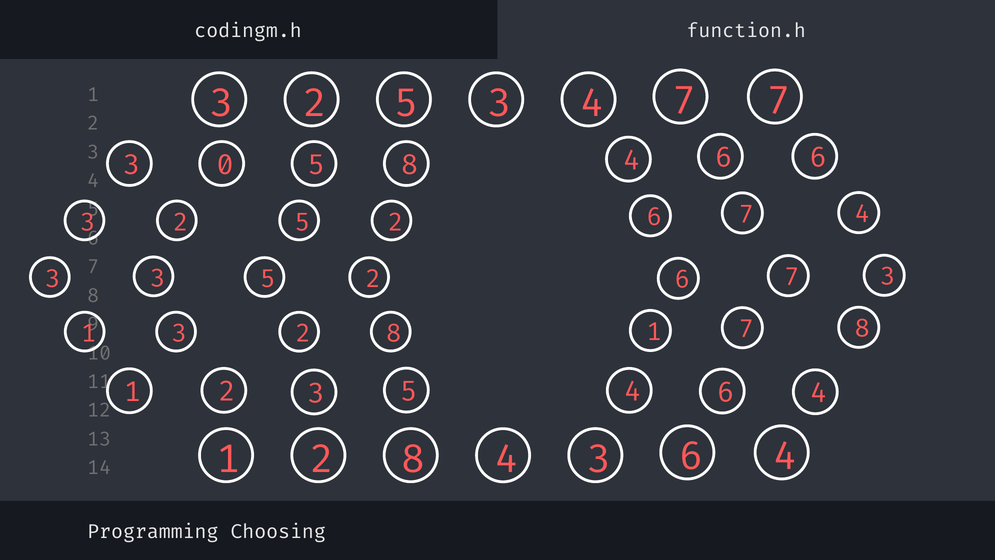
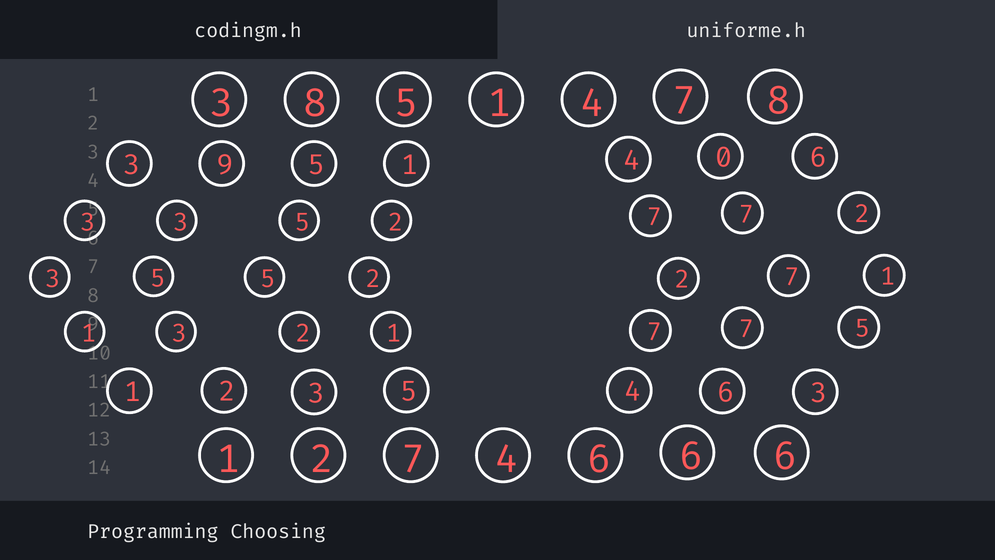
function.h: function.h -> uniforme.h (746, 31)
2: 2 -> 8 (315, 104)
3: 3 -> 1 (500, 104)
4 7 7: 7 -> 8 (779, 101)
3 0: 0 -> 9 (225, 165)
8: 8 -> 1 (410, 165)
6: 6 -> 0 (724, 158)
2: 2 -> 3 (181, 222)
6: 6 -> 7 (654, 217)
7 4: 4 -> 2 (863, 214)
3: 3 -> 5 (158, 278)
6: 6 -> 2 (682, 280)
3: 3 -> 1 (888, 277)
8: 8 -> 1 (394, 334)
1: 1 -> 7 (654, 332)
8: 8 -> 5 (863, 329)
4 4: 4 -> 3 (819, 393)
8: 8 -> 7 (413, 459)
3: 3 -> 6 (599, 459)
4: 4 -> 6 (785, 456)
